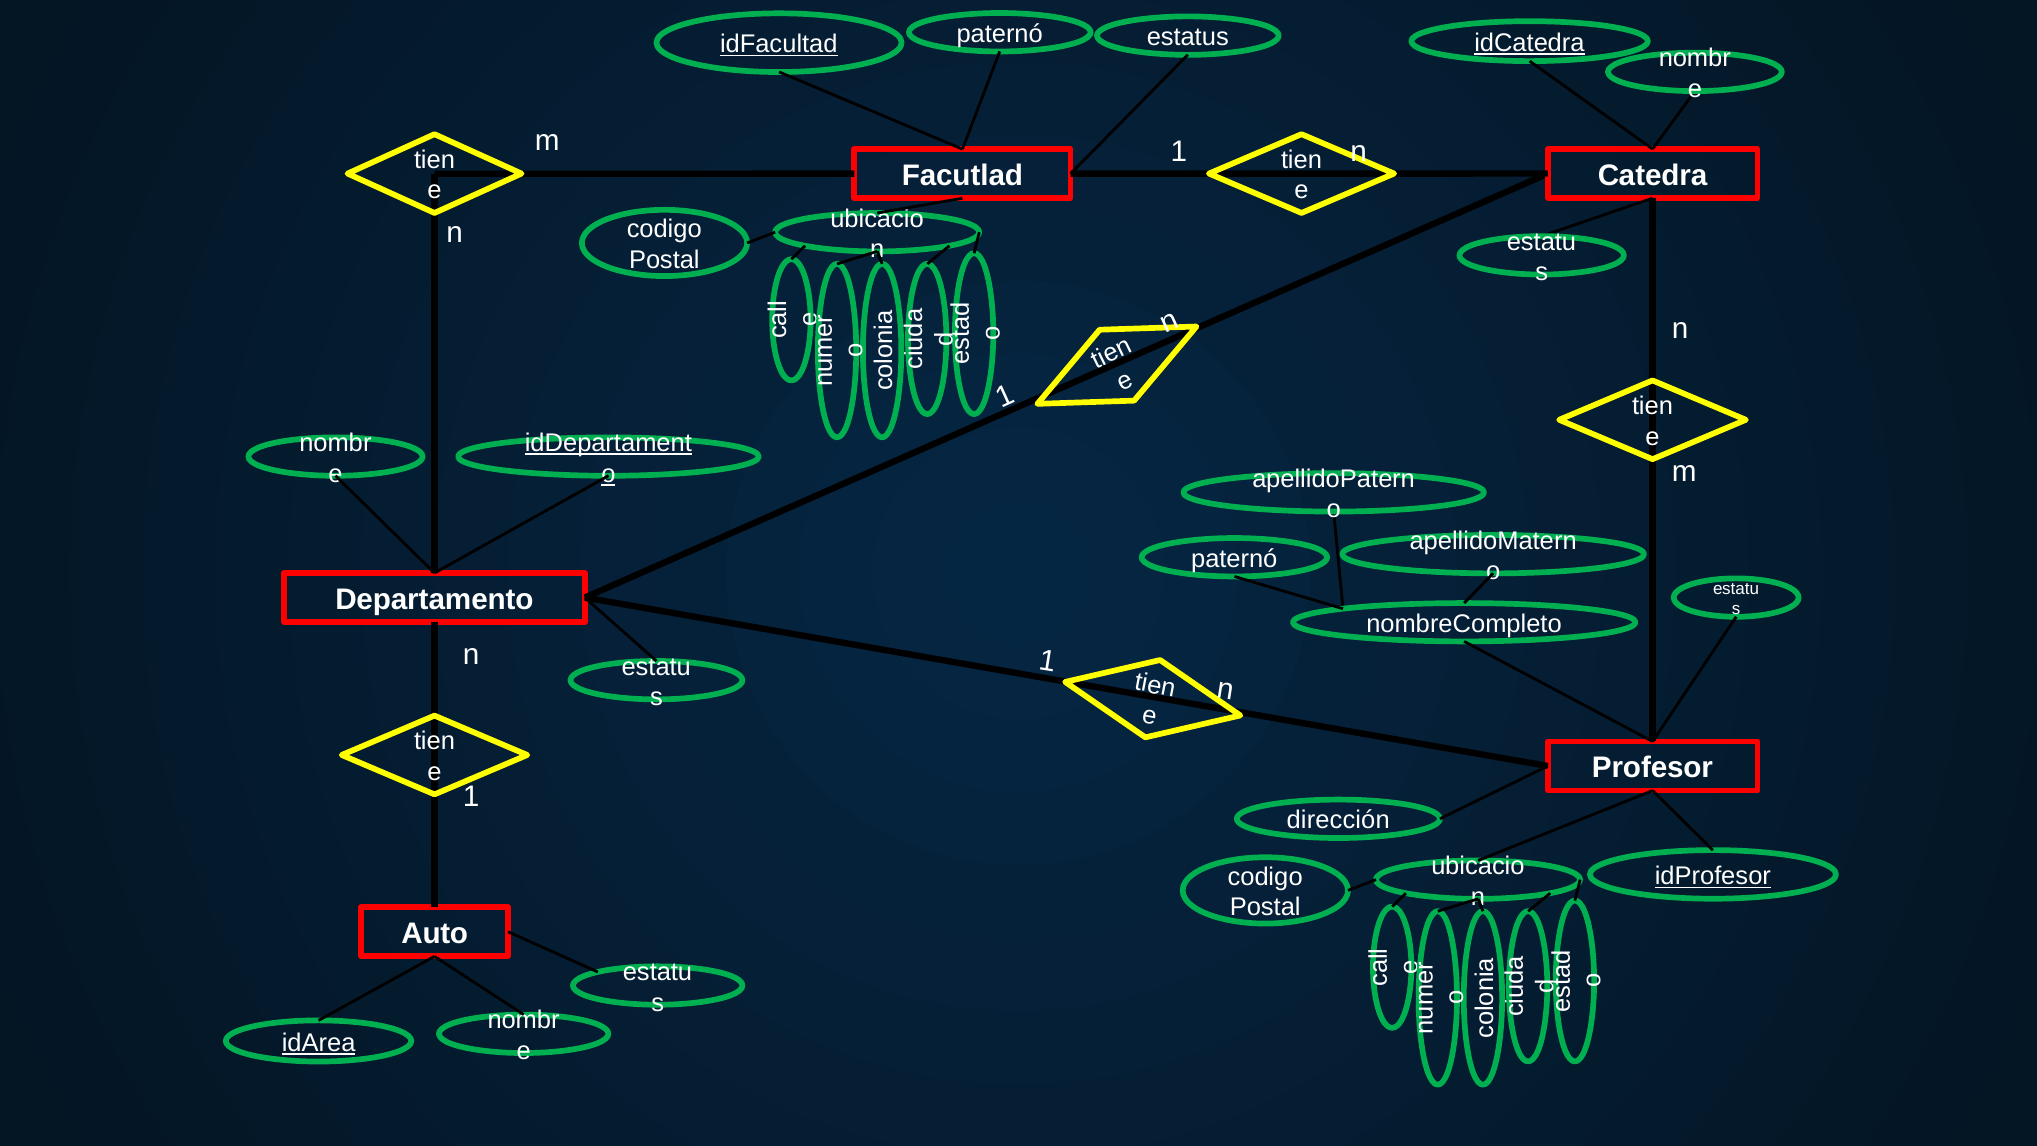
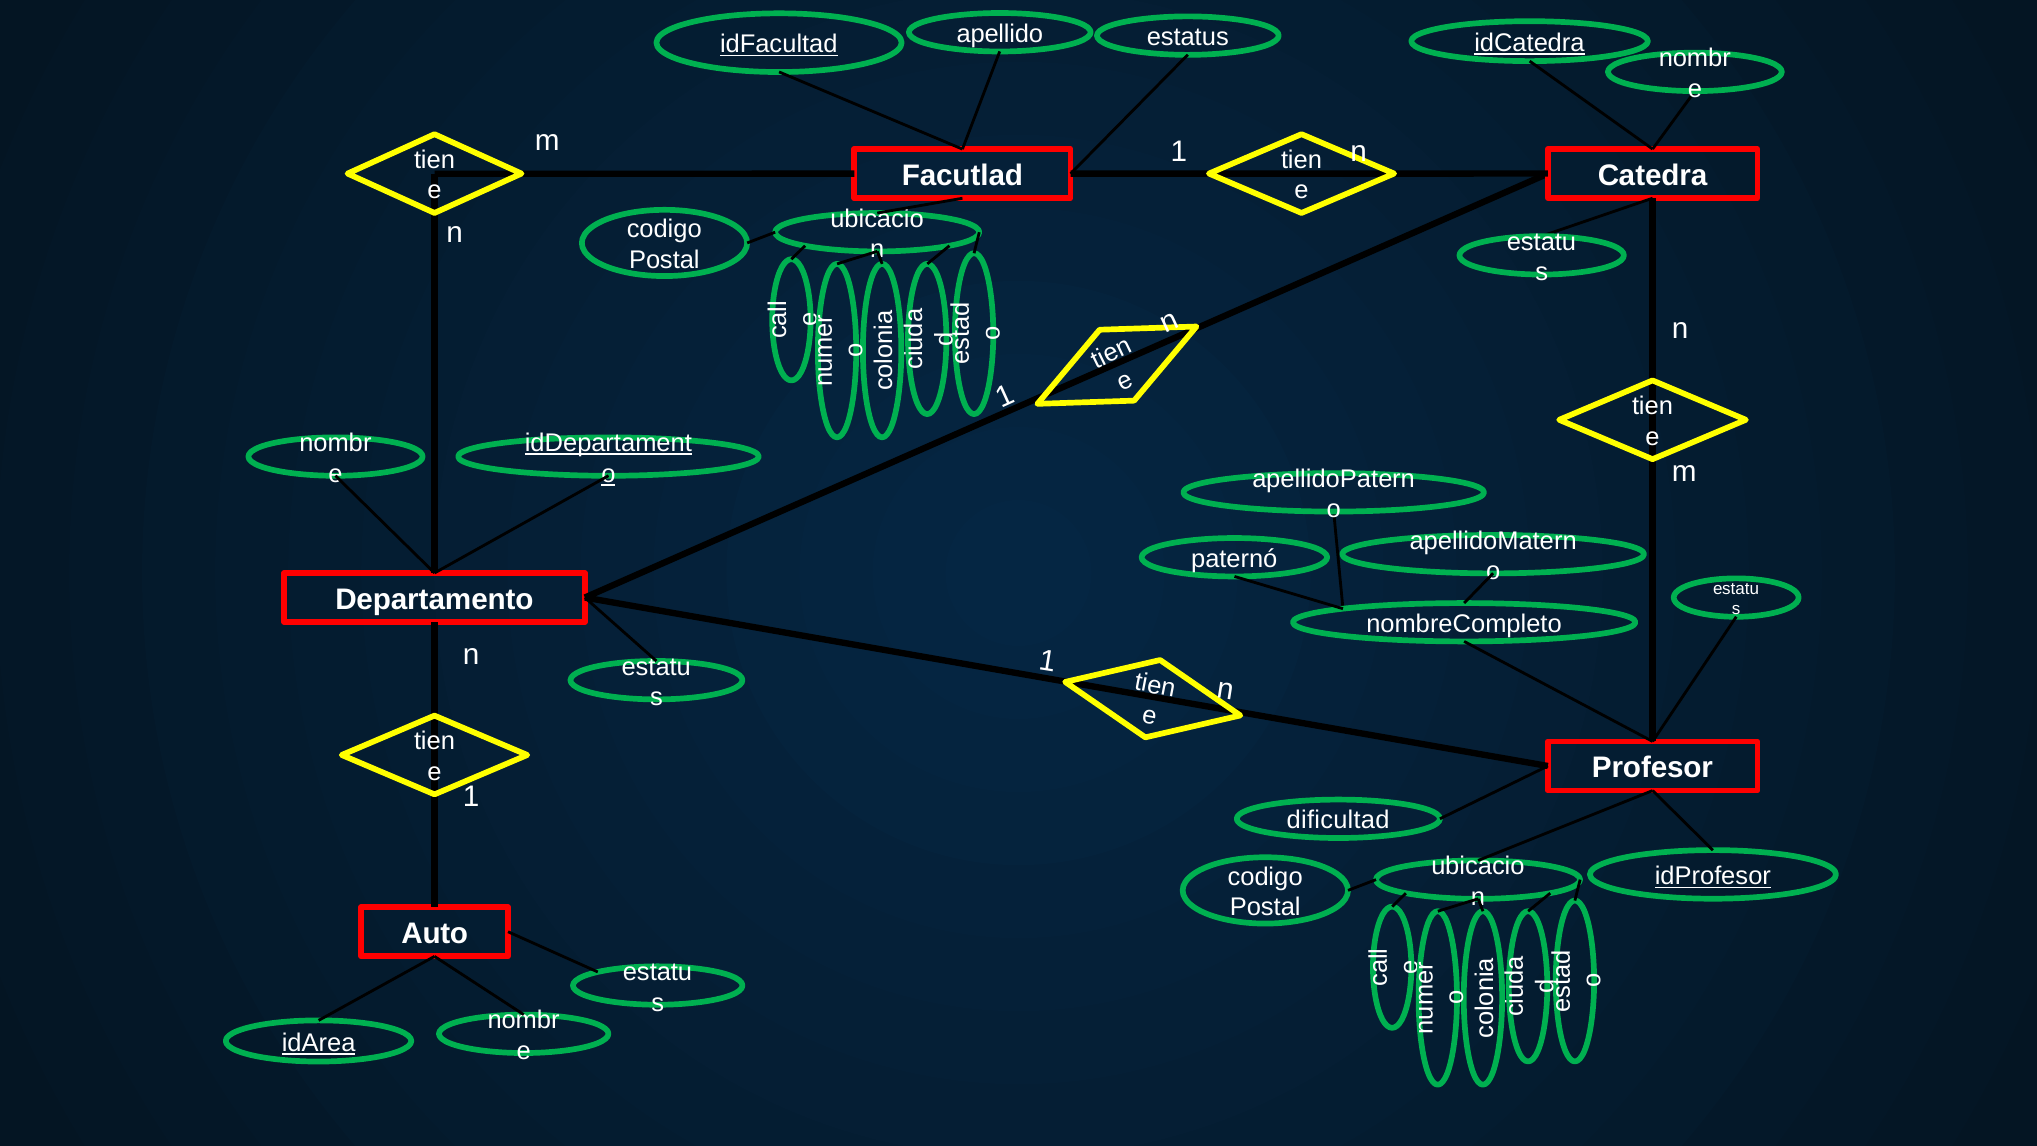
paternó: paternó -> apellido (1000, 34)
dirección: dirección -> dificultad (1338, 820)
